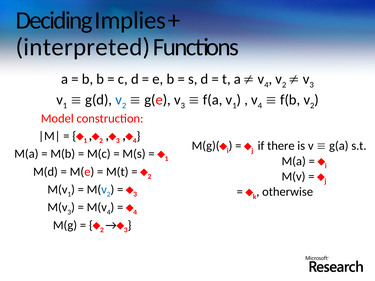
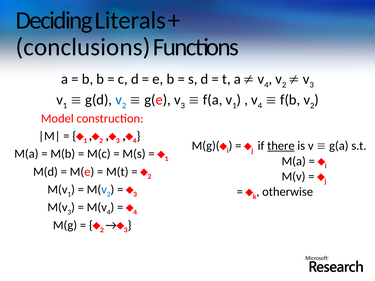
Implies: Implies -> Literals (130, 20)
interpreted: interpreted -> conclusions (83, 47)
there underline: none -> present (281, 146)
